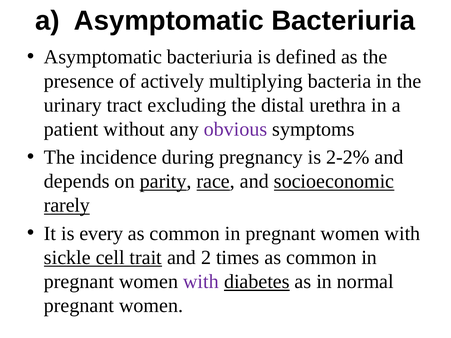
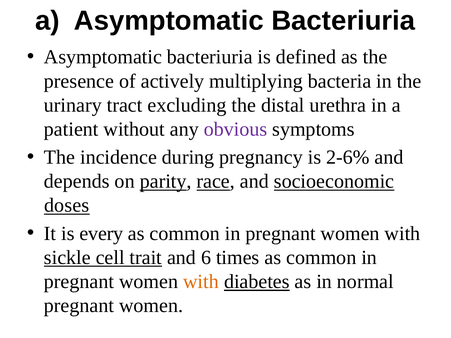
2-2%: 2-2% -> 2-6% (348, 157)
rarely: rarely -> doses (67, 206)
2: 2 -> 6 (206, 258)
with colour: purple -> orange (201, 282)
